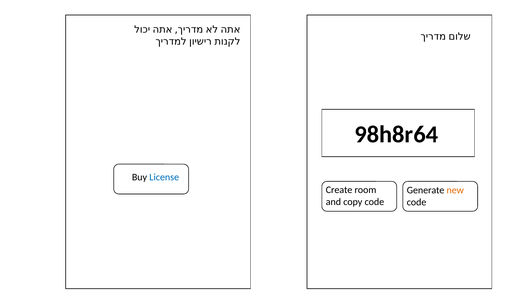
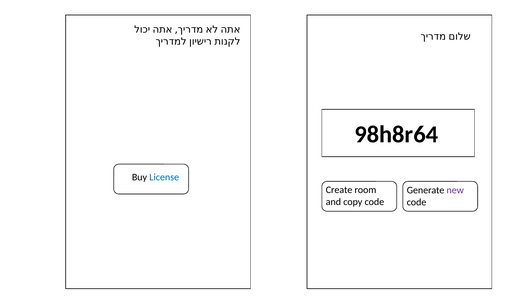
new colour: orange -> purple (455, 190)
